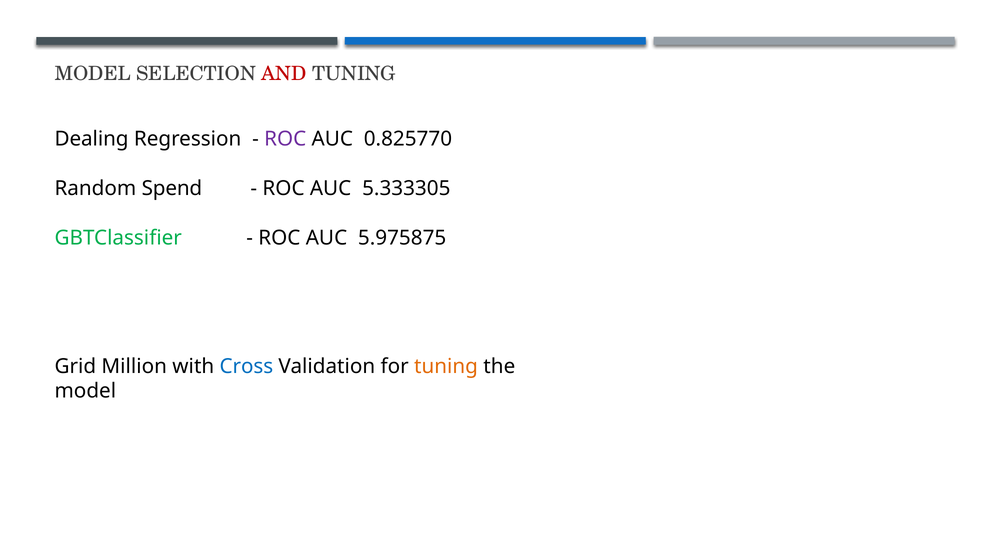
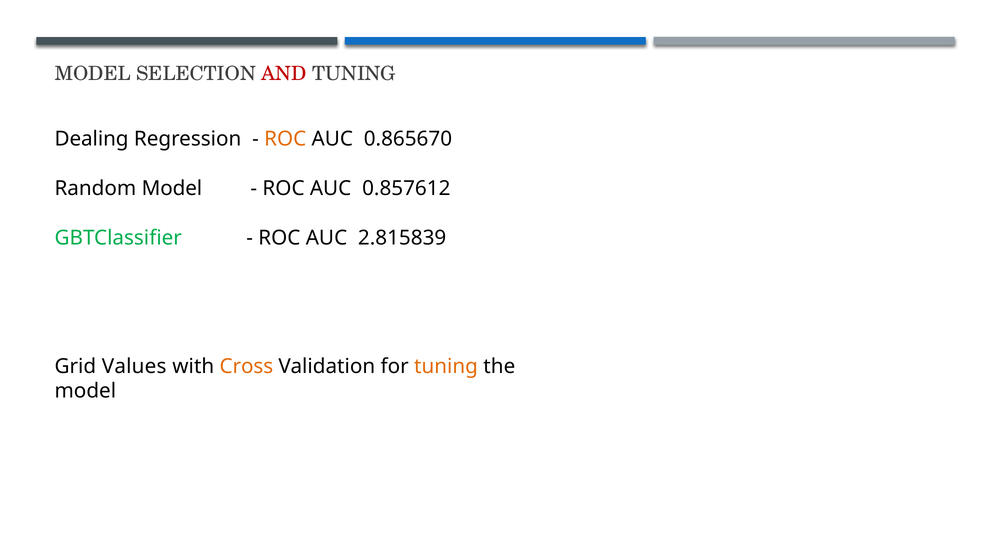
ROC colour: purple -> orange (285, 139)
0.825770: 0.825770 -> 0.865670 (408, 139)
Random Spend: Spend -> Model (172, 189)
5.333305: 5.333305 -> 0.857612 (406, 189)
5.975875: 5.975875 -> 2.815839 (402, 238)
Million: Million -> Values (134, 367)
Cross colour: blue -> orange (246, 367)
